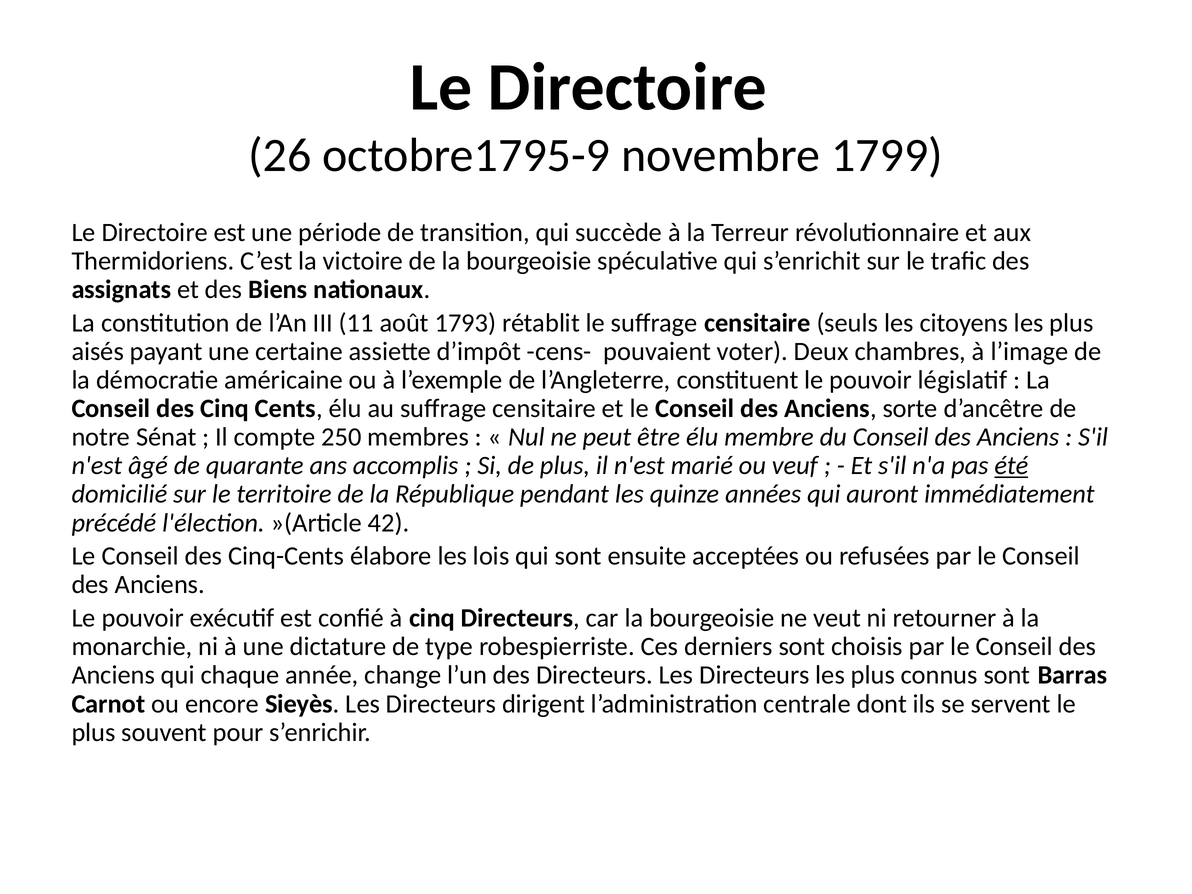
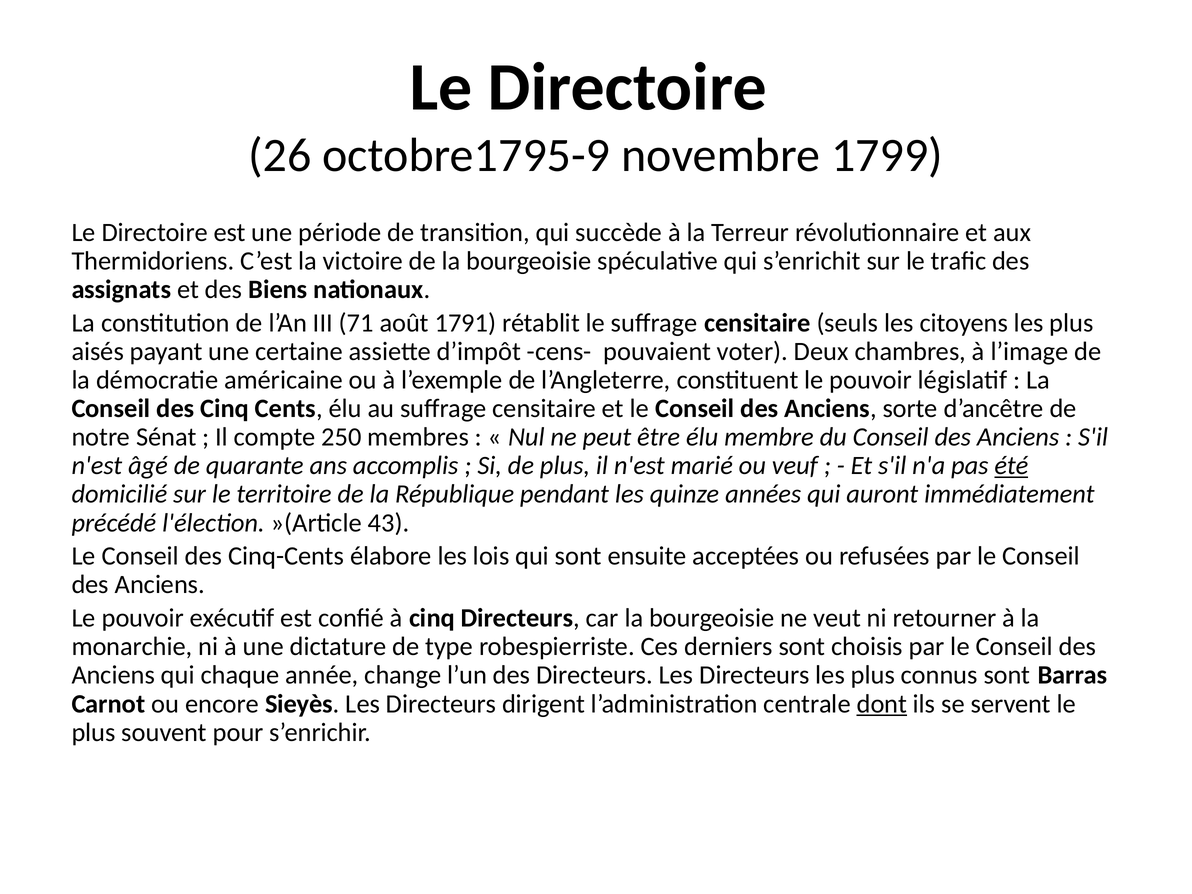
11: 11 -> 71 (356, 323)
1793: 1793 -> 1791 (465, 323)
42: 42 -> 43 (389, 523)
dont underline: none -> present (882, 704)
